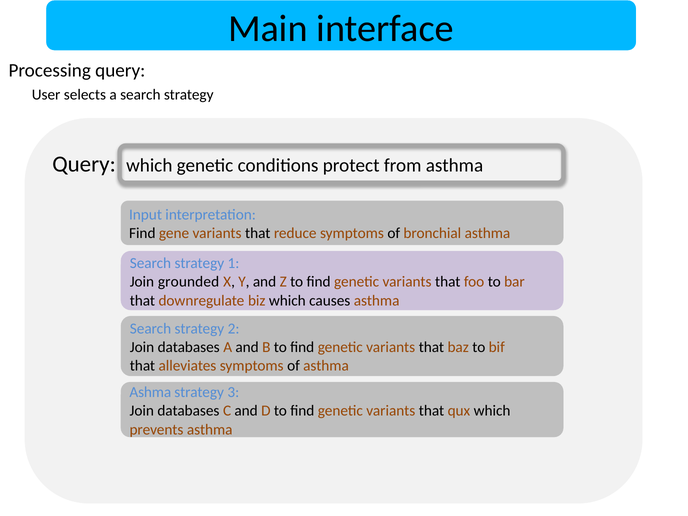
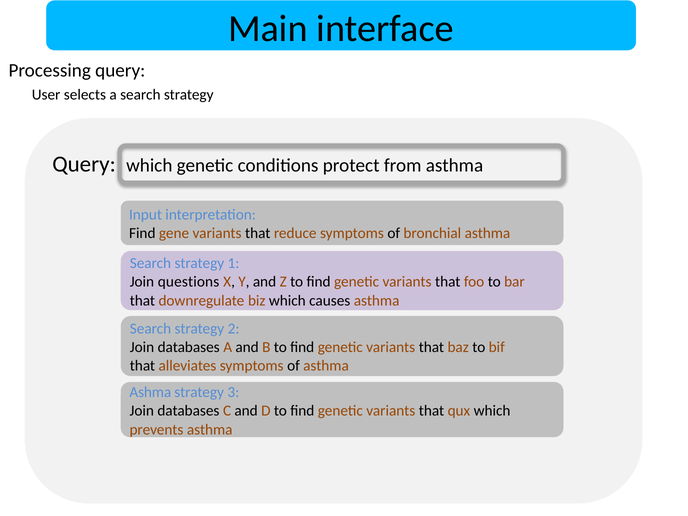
grounded: grounded -> questions (189, 282)
